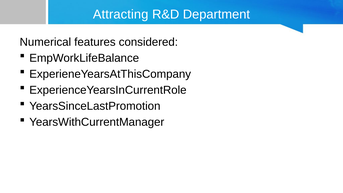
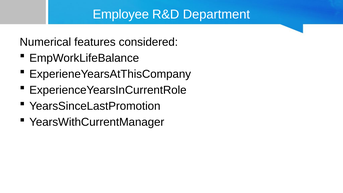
Attracting: Attracting -> Employee (121, 14)
